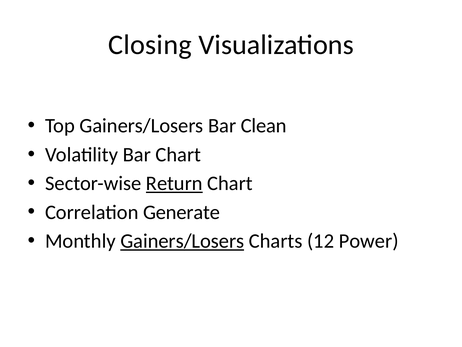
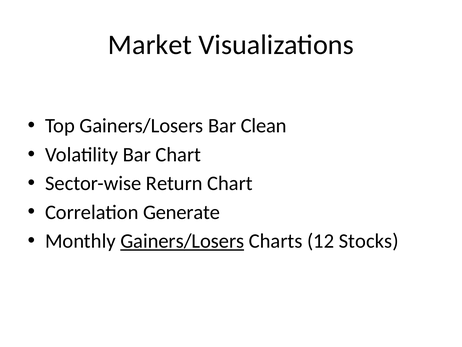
Closing: Closing -> Market (150, 45)
Return underline: present -> none (174, 183)
Power: Power -> Stocks (369, 241)
